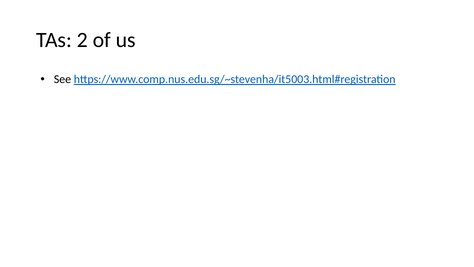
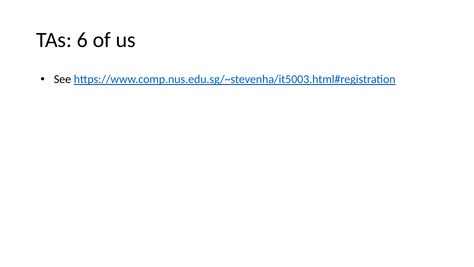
2: 2 -> 6 (82, 40)
